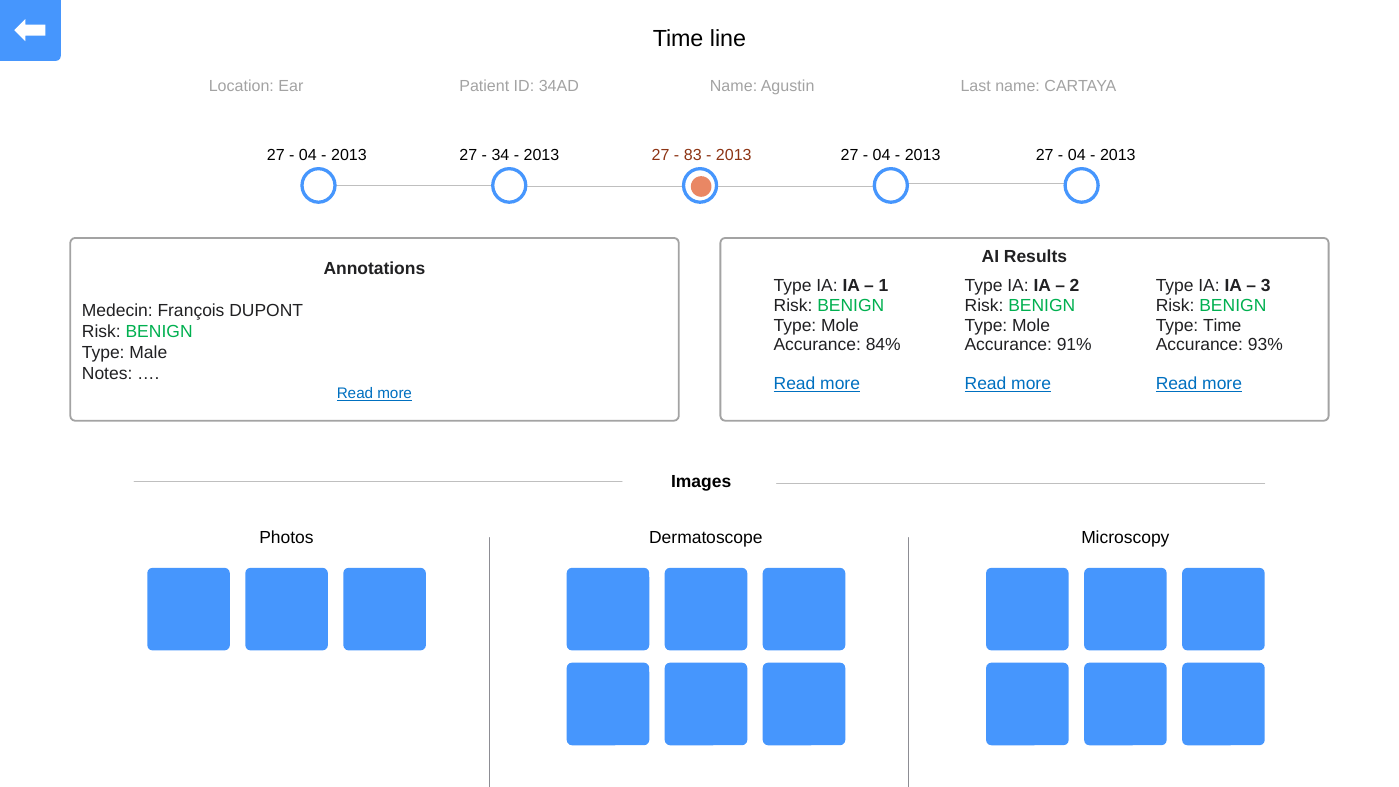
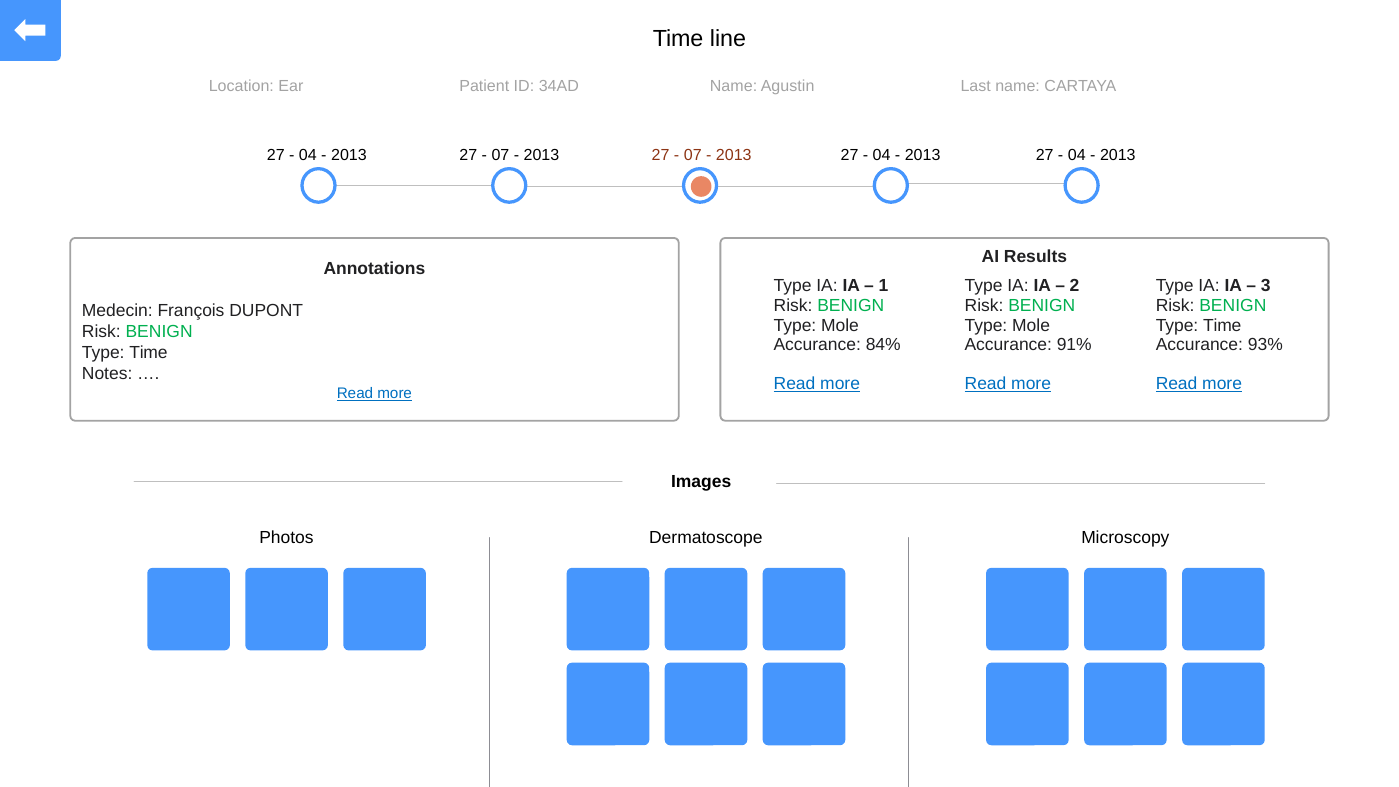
34: 34 -> 07 (500, 155)
83: 83 -> 07 (693, 155)
Male: Male -> Time (148, 353)
